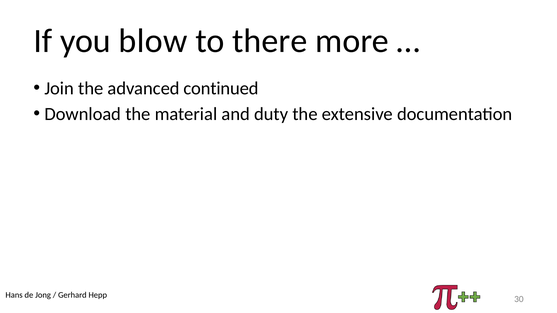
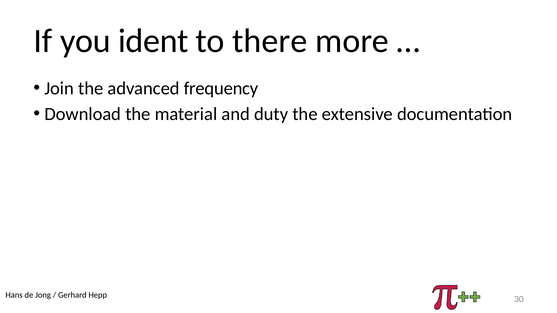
blow: blow -> ident (153, 41)
continued: continued -> frequency (221, 88)
